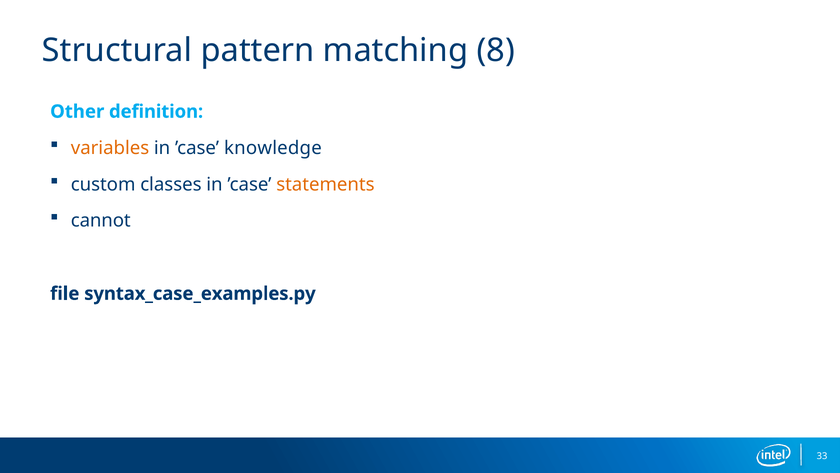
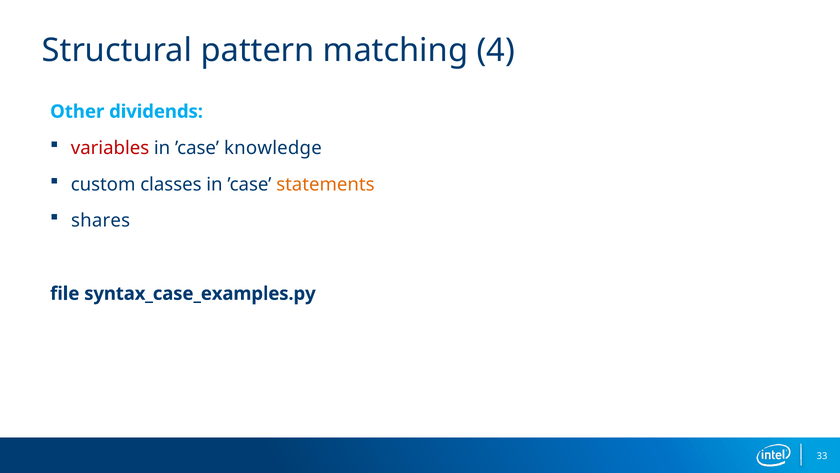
8: 8 -> 4 (496, 50)
definition: definition -> dividends (156, 111)
variables colour: orange -> red (110, 148)
cannot: cannot -> shares (101, 221)
